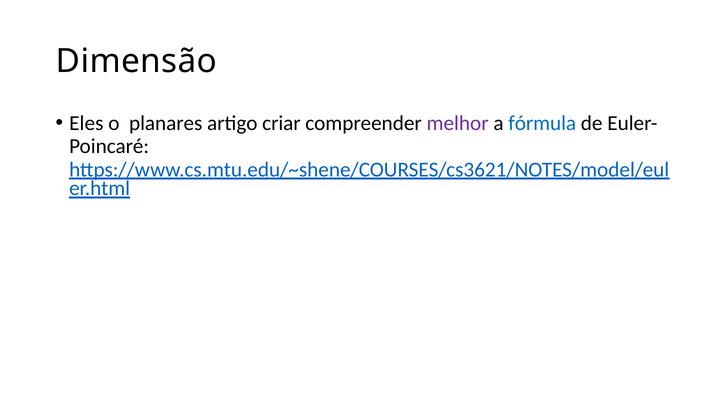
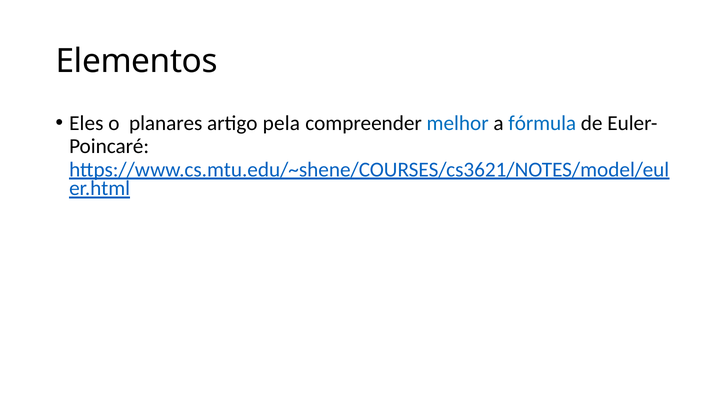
Dimensão: Dimensão -> Elementos (137, 61)
criar: criar -> pela (281, 123)
melhor colour: purple -> blue (458, 123)
